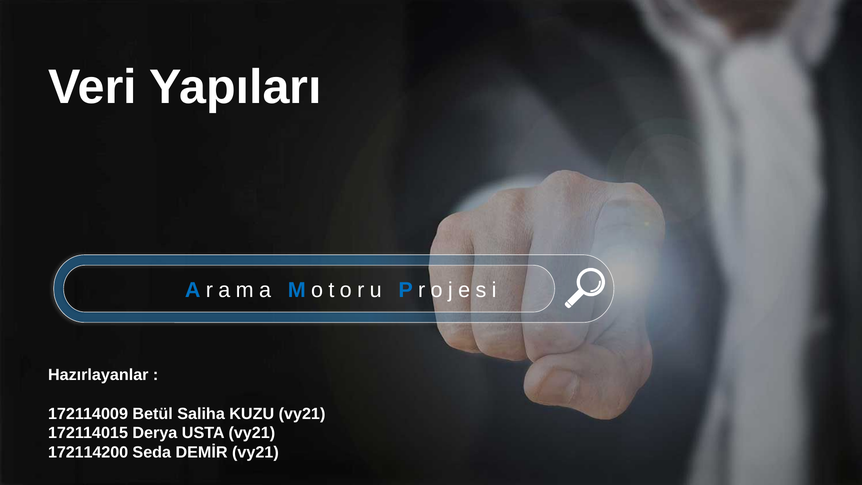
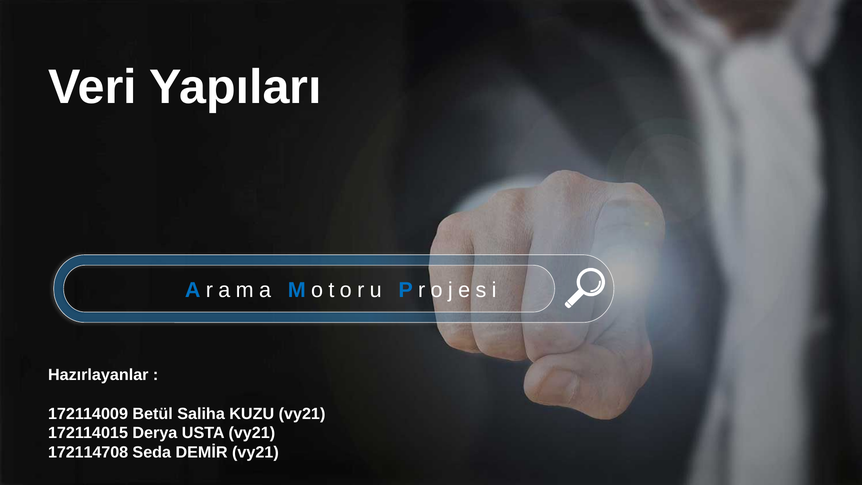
172114200: 172114200 -> 172114708 (88, 452)
